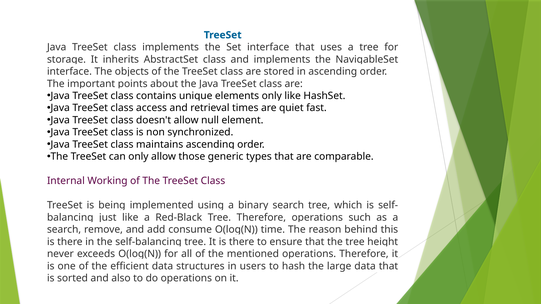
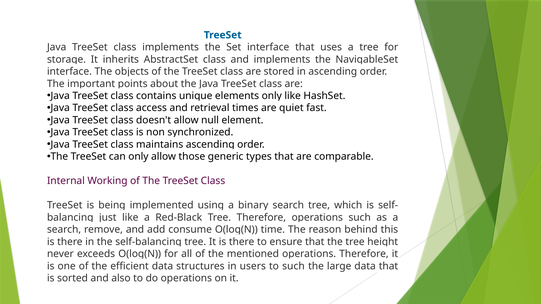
to hash: hash -> such (293, 266)
